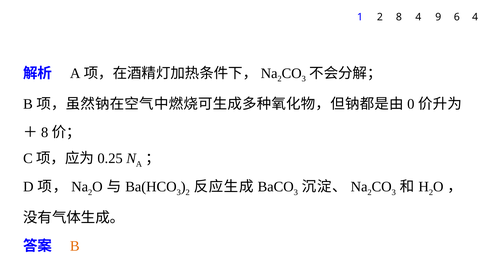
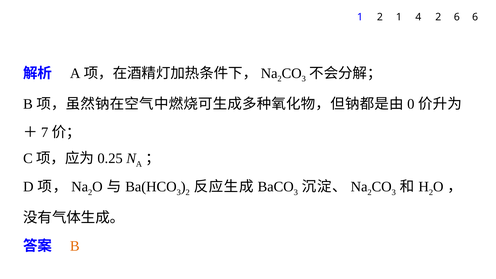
2 8: 8 -> 1 (399, 17)
4 9: 9 -> 2 (438, 17)
6 4: 4 -> 6 (475, 17)
8: 8 -> 7 (45, 132)
